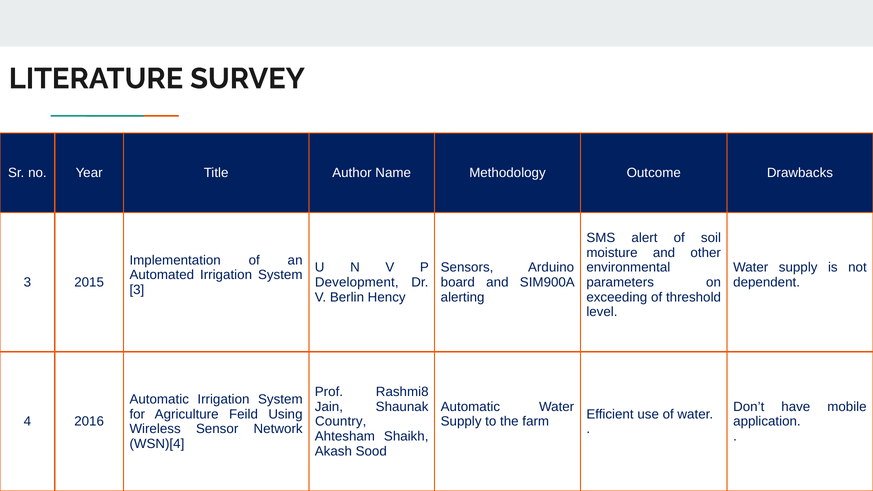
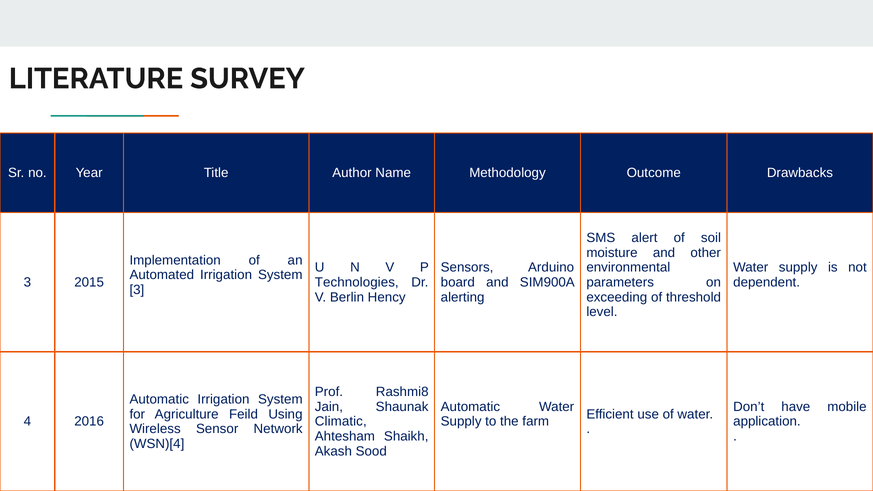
Development: Development -> Technologies (357, 282)
Country: Country -> Climatic (341, 422)
